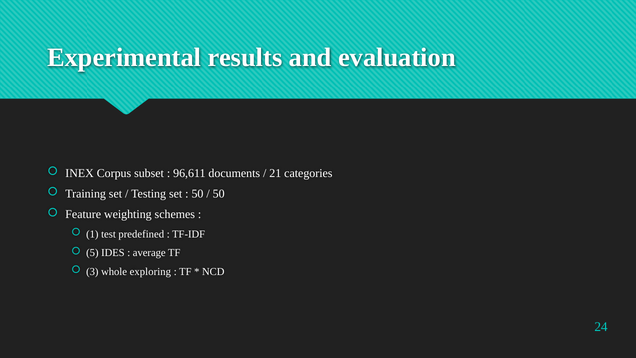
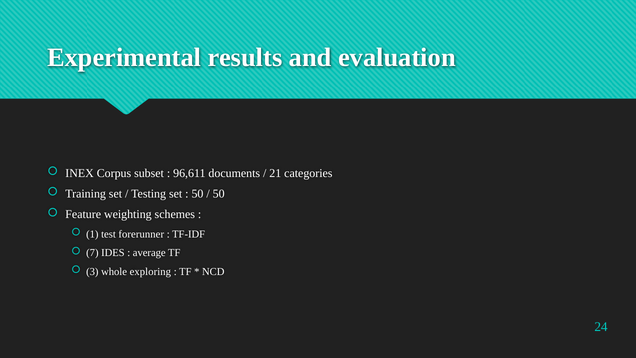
predefined: predefined -> forerunner (141, 234)
5: 5 -> 7 (92, 253)
